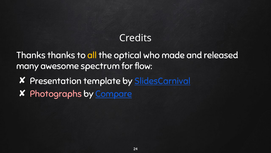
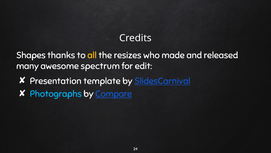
Thanks: Thanks -> Shapes (31, 55)
optical: optical -> resizes (128, 55)
flow: flow -> edit (143, 66)
Photographs colour: pink -> light blue (56, 94)
